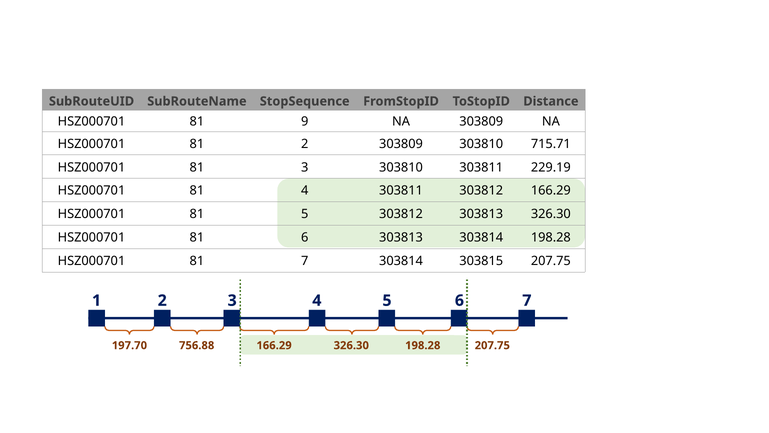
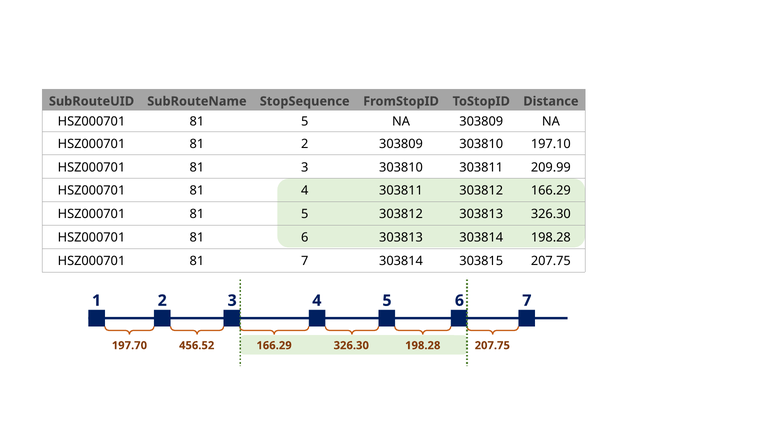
9: 9 -> 5 (305, 121)
715.71: 715.71 -> 197.10 (551, 144)
229.19: 229.19 -> 209.99 (551, 167)
756.88: 756.88 -> 456.52 (197, 345)
